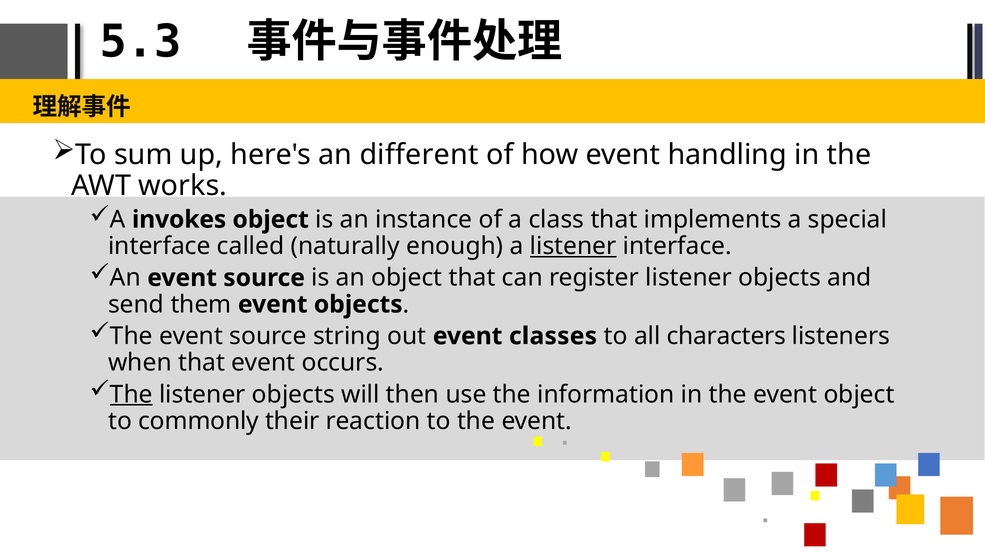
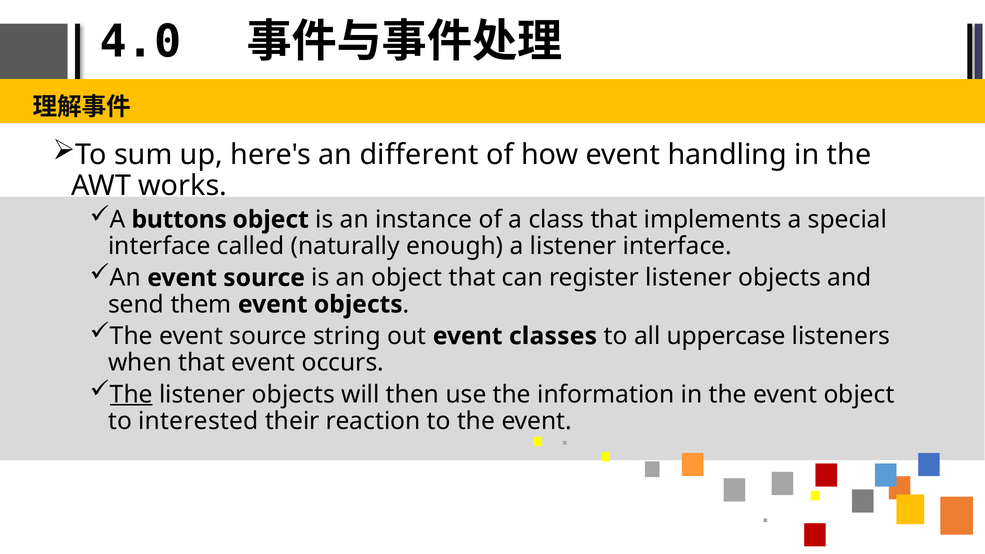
5.3: 5.3 -> 4.0 (140, 42)
invokes: invokes -> buttons (179, 220)
listener underline: present -> none (573, 246)
characters: characters -> uppercase (726, 336)
commonly: commonly -> interested (198, 421)
